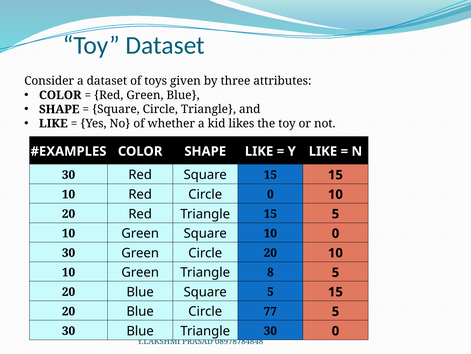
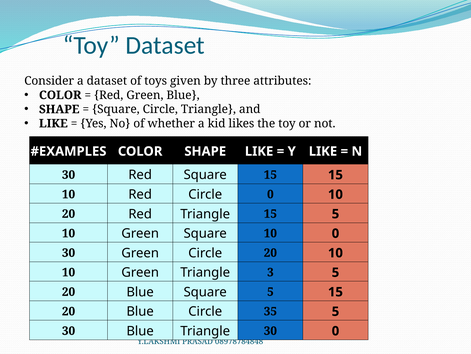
8: 8 -> 3 (270, 272)
77: 77 -> 35 (270, 311)
